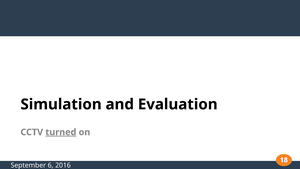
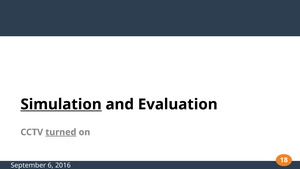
Simulation underline: none -> present (61, 104)
